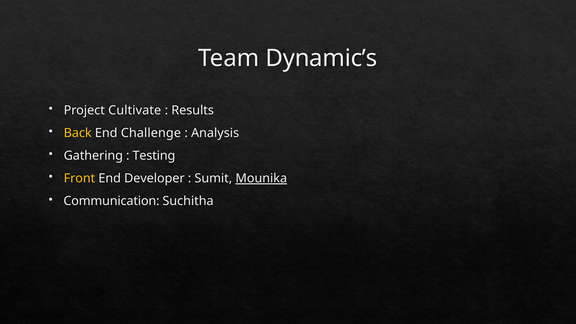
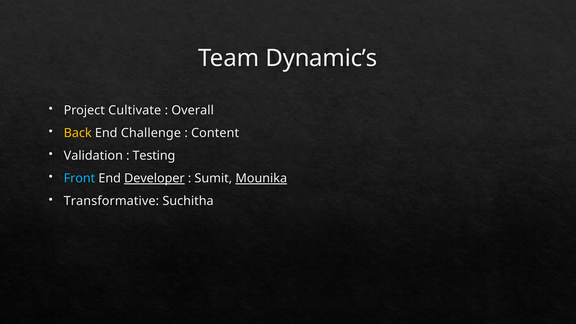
Results: Results -> Overall (193, 110)
Analysis: Analysis -> Content (215, 133)
Gathering: Gathering -> Validation (93, 156)
Front colour: yellow -> light blue (79, 178)
Developer underline: none -> present (154, 178)
Communication: Communication -> Transformative (111, 201)
